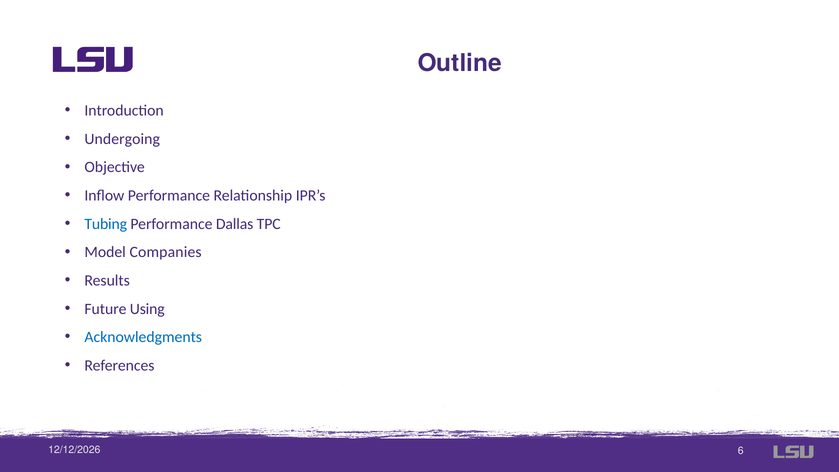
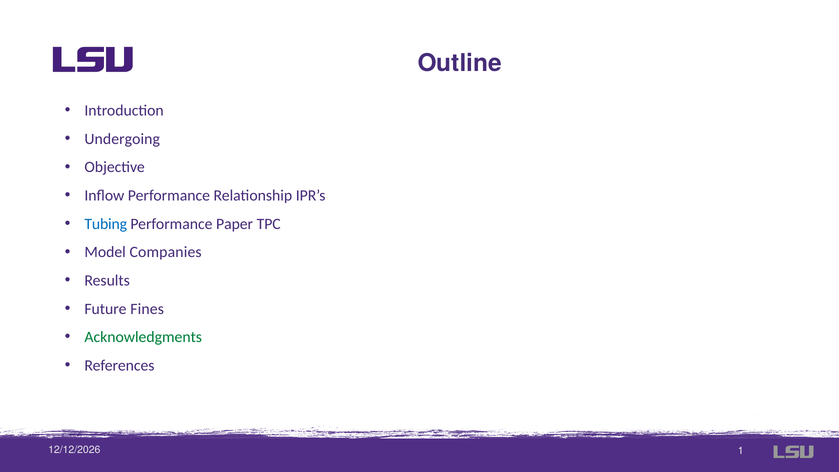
Dallas: Dallas -> Paper (235, 224)
Using: Using -> Fines (147, 309)
Acknowledgments colour: blue -> green (143, 337)
6: 6 -> 1 (741, 451)
